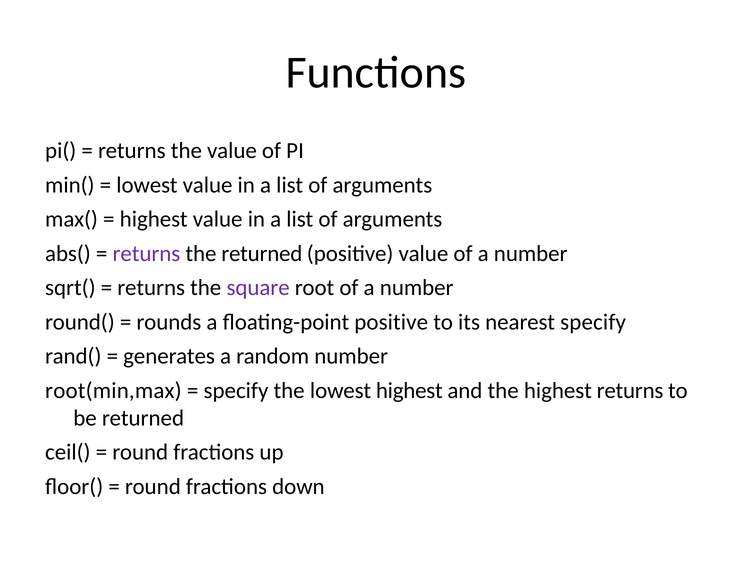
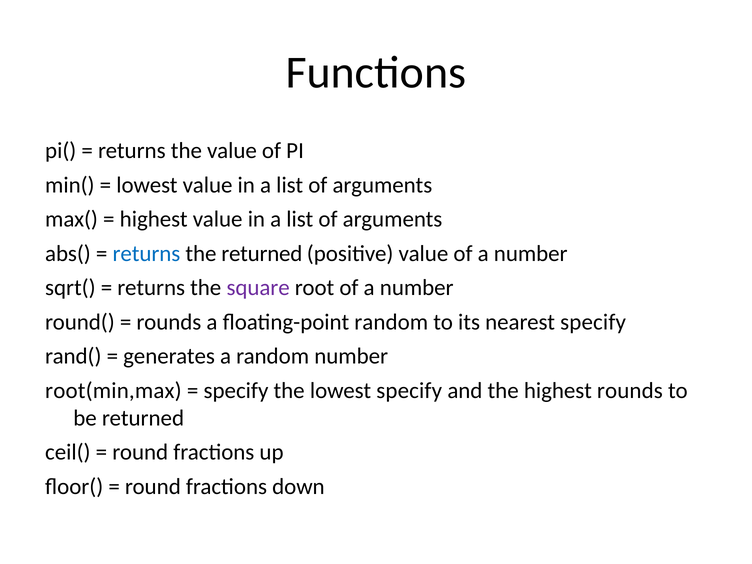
returns colour: purple -> blue (146, 254)
floating-point positive: positive -> random (391, 322)
lowest highest: highest -> specify (409, 391)
highest returns: returns -> rounds (630, 391)
